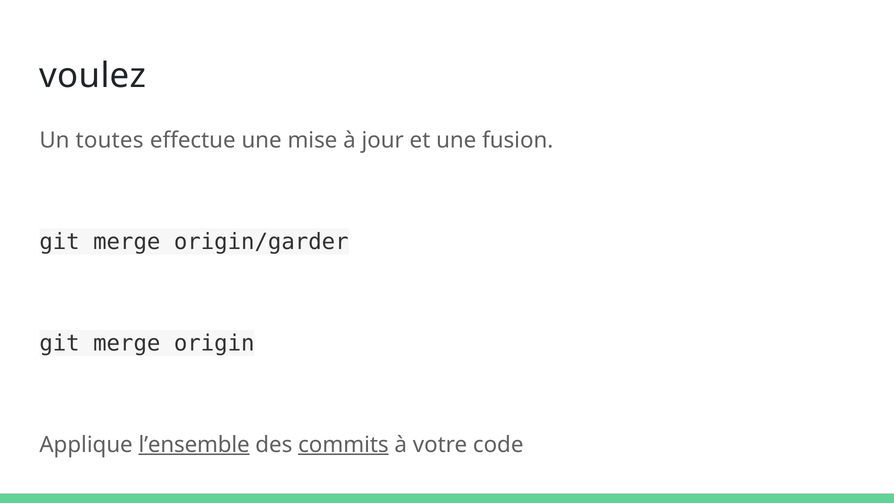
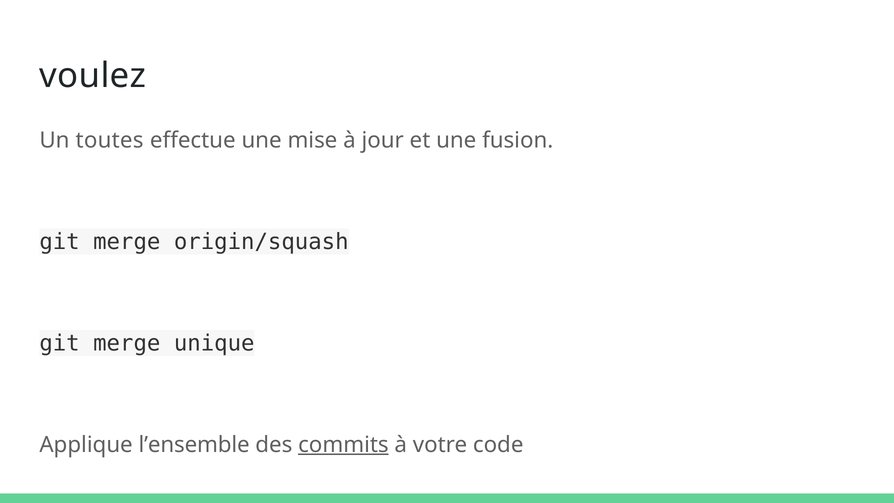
origin/garder: origin/garder -> origin/squash (261, 242)
origin: origin -> unique (214, 343)
l’ensemble underline: present -> none (194, 445)
